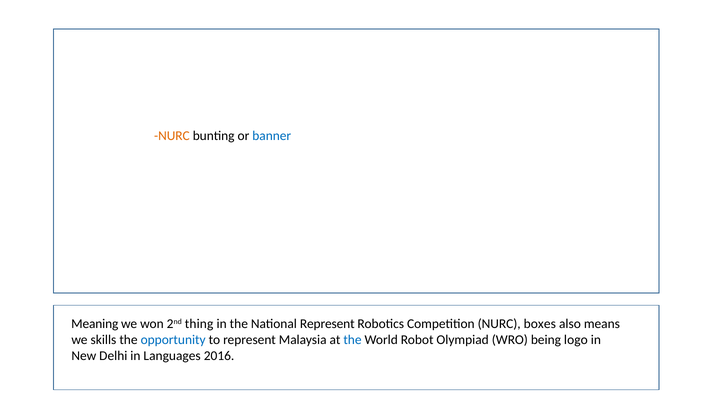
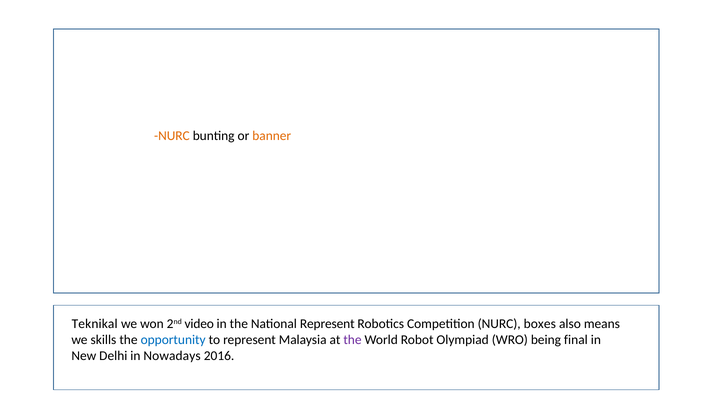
banner colour: blue -> orange (272, 136)
Meaning: Meaning -> Teknikal (95, 324)
thing: thing -> video (199, 324)
the colour: blue -> purple (352, 340)
logo: logo -> final (576, 340)
Languages: Languages -> Nowadays (172, 356)
